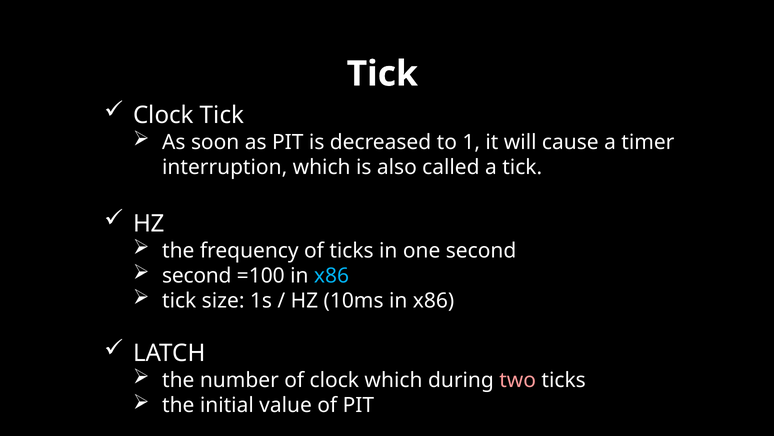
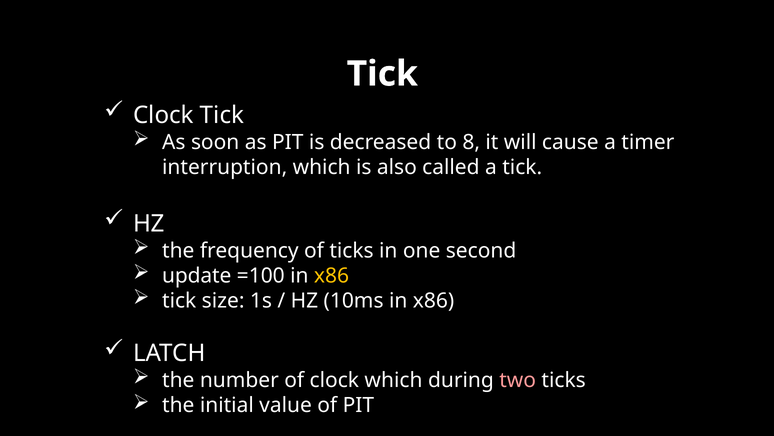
1: 1 -> 8 (471, 142)
second: second -> update (197, 275)
x86 colour: light blue -> yellow (332, 275)
